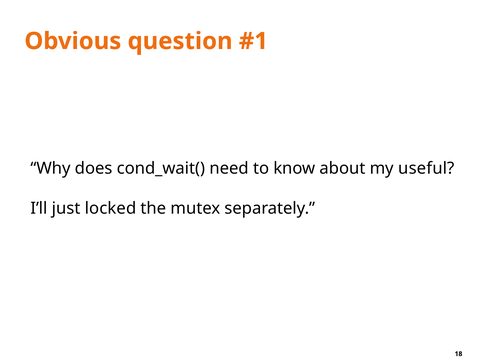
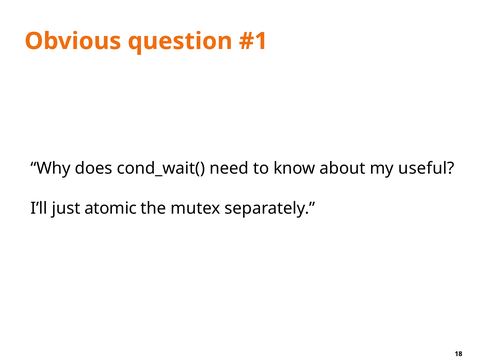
locked: locked -> atomic (111, 208)
